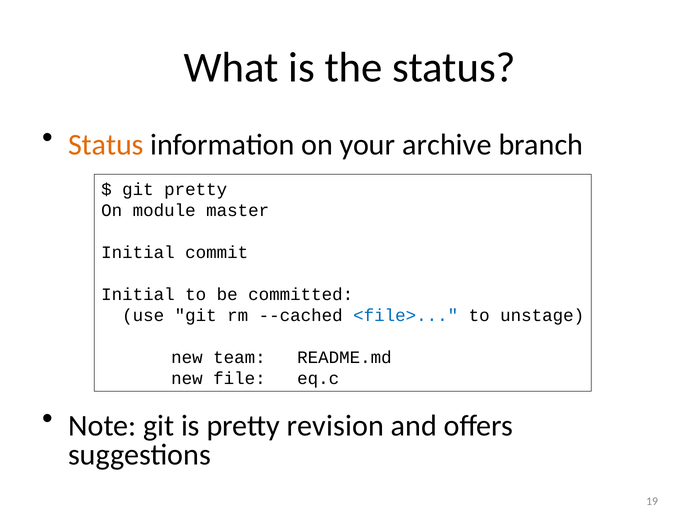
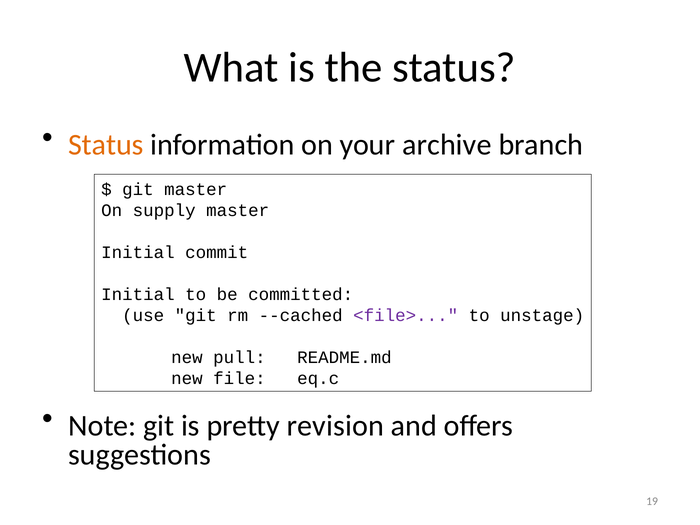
git pretty: pretty -> master (196, 189)
module: module -> supply (164, 210)
<file> colour: blue -> purple (406, 315)
team: team -> pull (239, 357)
